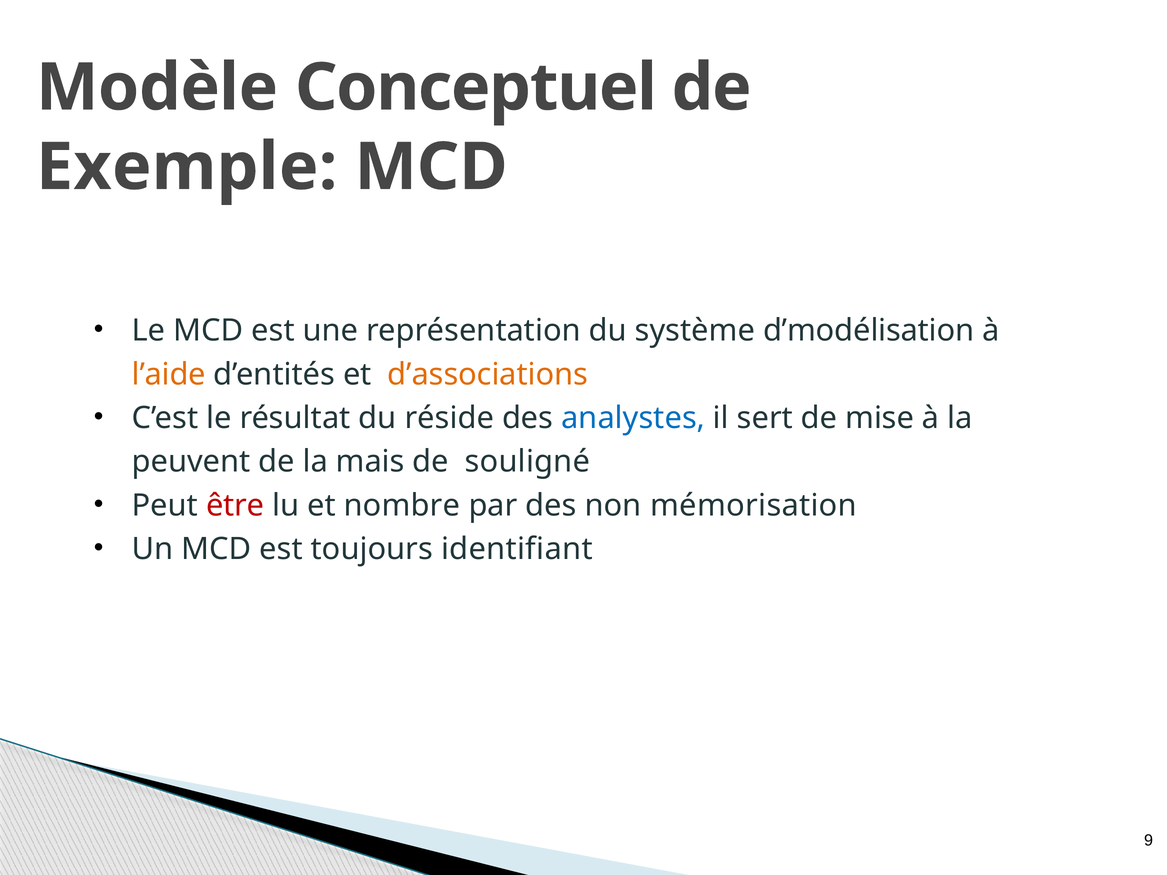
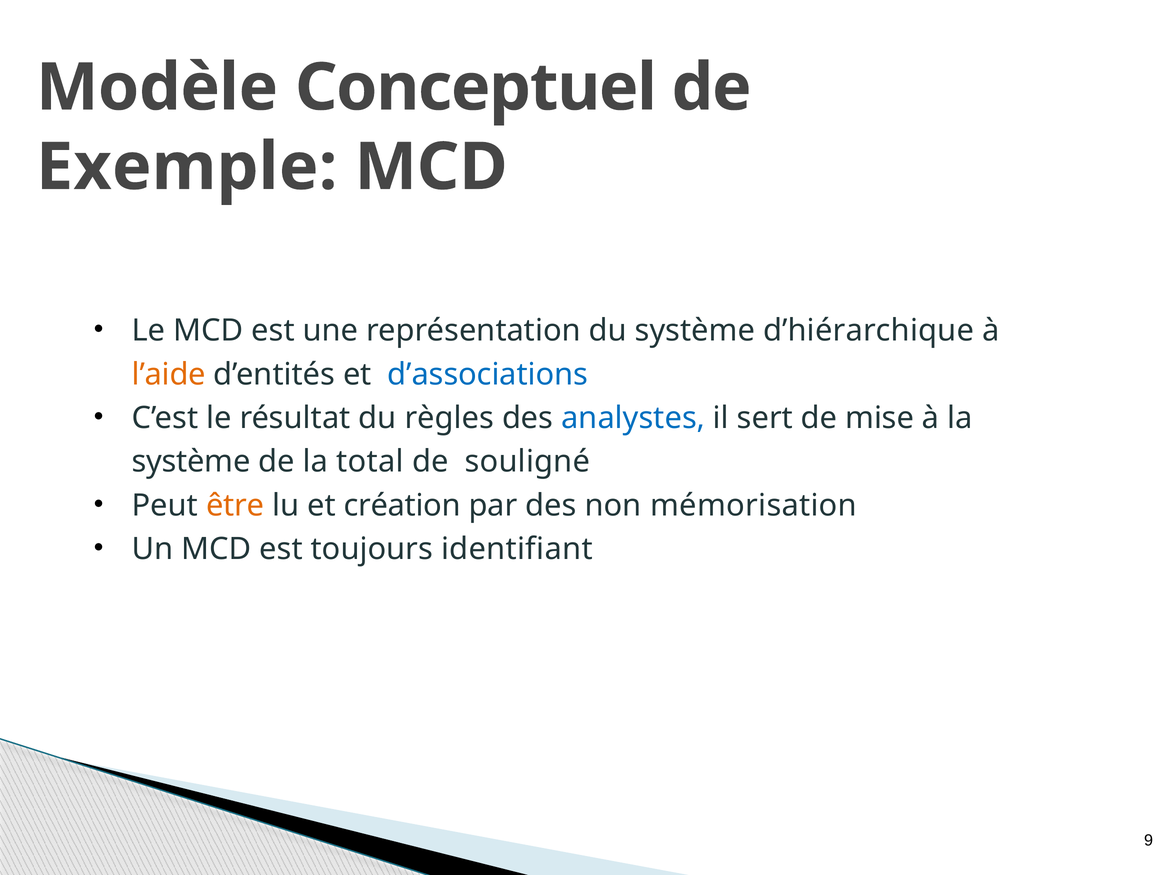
d’modélisation: d’modélisation -> d’hiérarchique (869, 331)
d’associations colour: orange -> blue (488, 374)
réside: réside -> règles (449, 418)
peuvent: peuvent -> système (191, 462)
mais: mais -> total (370, 462)
être colour: red -> orange (235, 506)
nombre: nombre -> création (402, 506)
